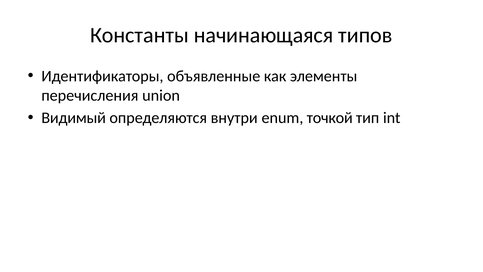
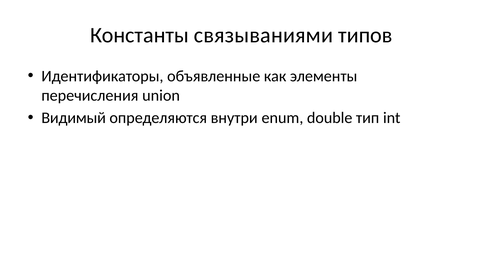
начинающаяся: начинающаяся -> связываниями (263, 35)
точкой: точкой -> double (330, 118)
